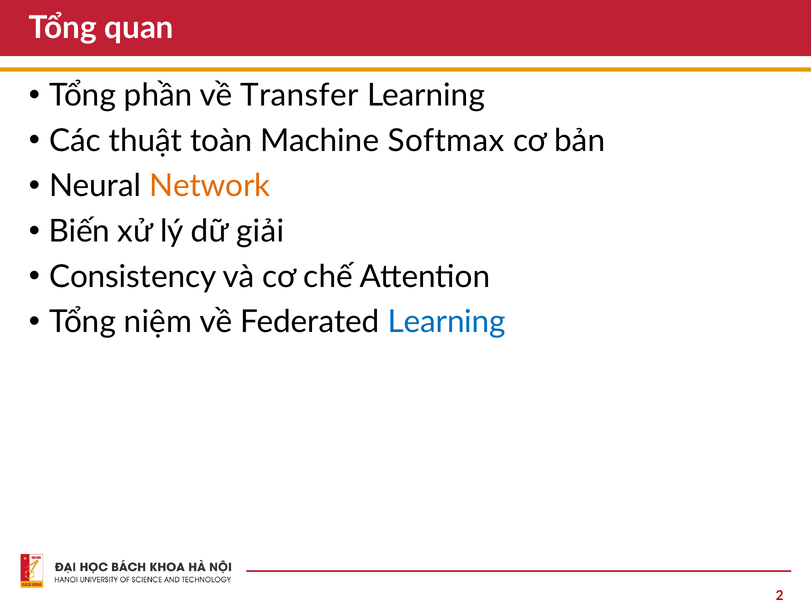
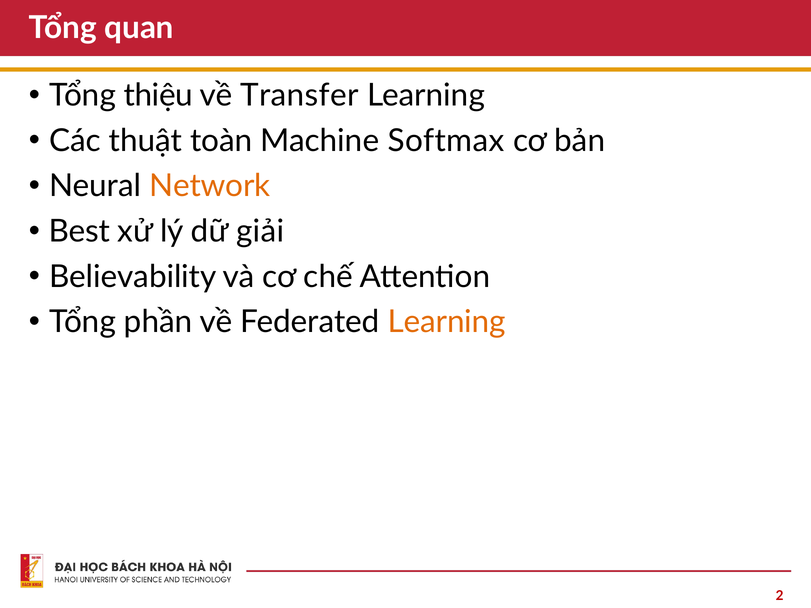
phần: phần -> thiệu (158, 95)
Biến: Biến -> Best (79, 231)
Consistency: Consistency -> Believability (133, 277)
niệm: niệm -> phần (158, 322)
Learning colour: blue -> orange (447, 322)
